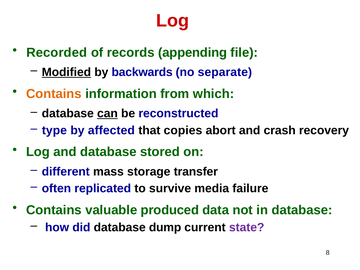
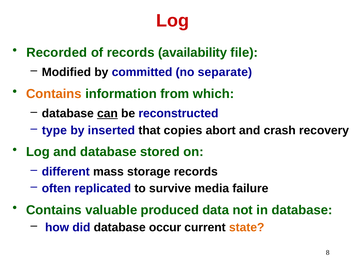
appending: appending -> availability (193, 52)
Modified underline: present -> none (66, 72)
backwards: backwards -> committed (142, 72)
affected: affected -> inserted (111, 130)
storage transfer: transfer -> records (196, 172)
dump: dump -> occur (165, 227)
state colour: purple -> orange (247, 227)
